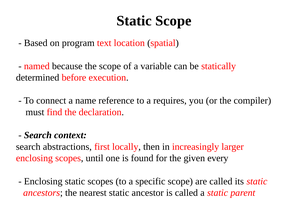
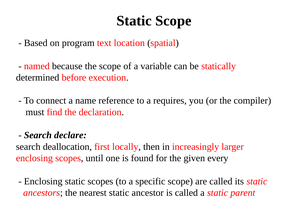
context: context -> declare (70, 136)
abstractions: abstractions -> deallocation (67, 147)
